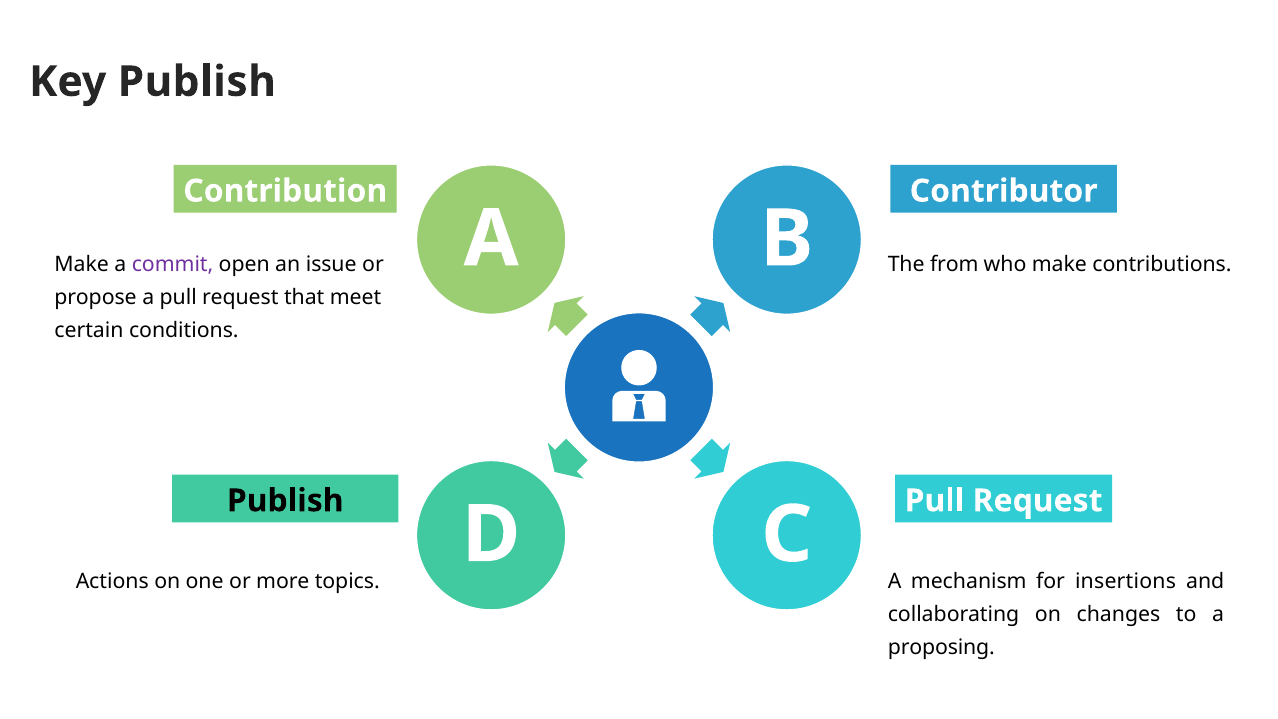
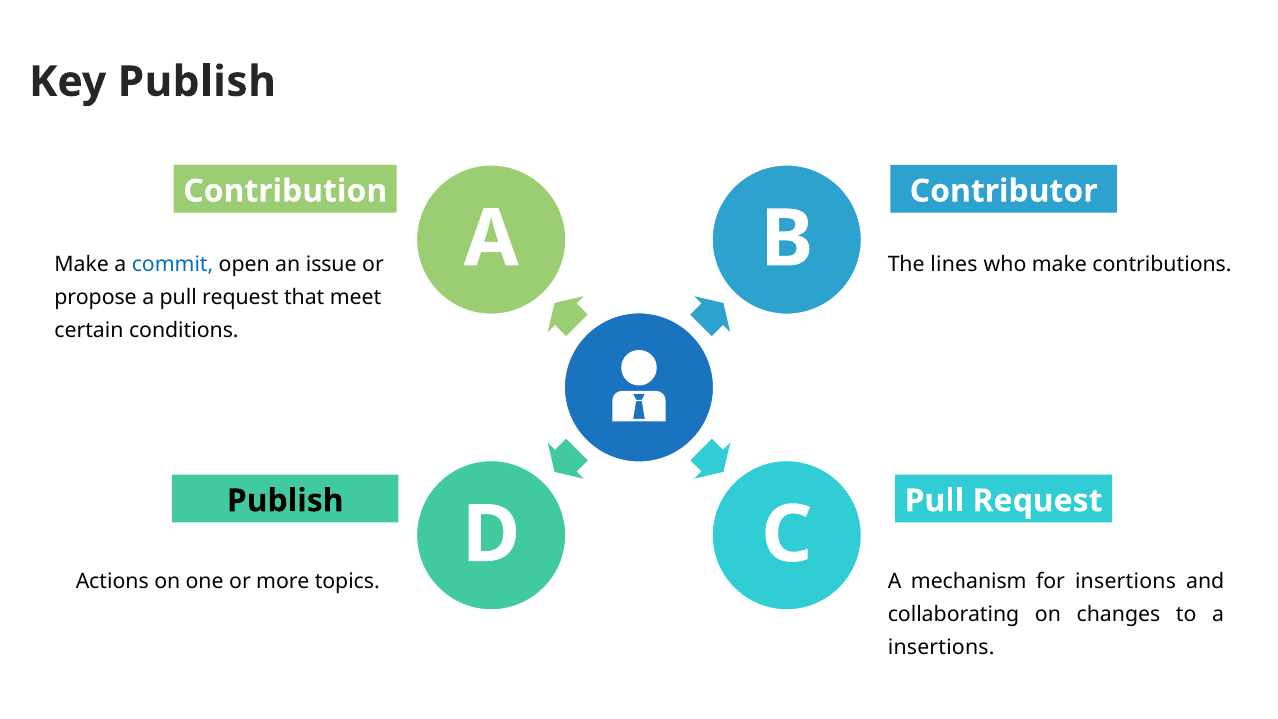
from: from -> lines (954, 264)
commit colour: purple -> blue (173, 264)
proposing: proposing -> insertions (941, 648)
